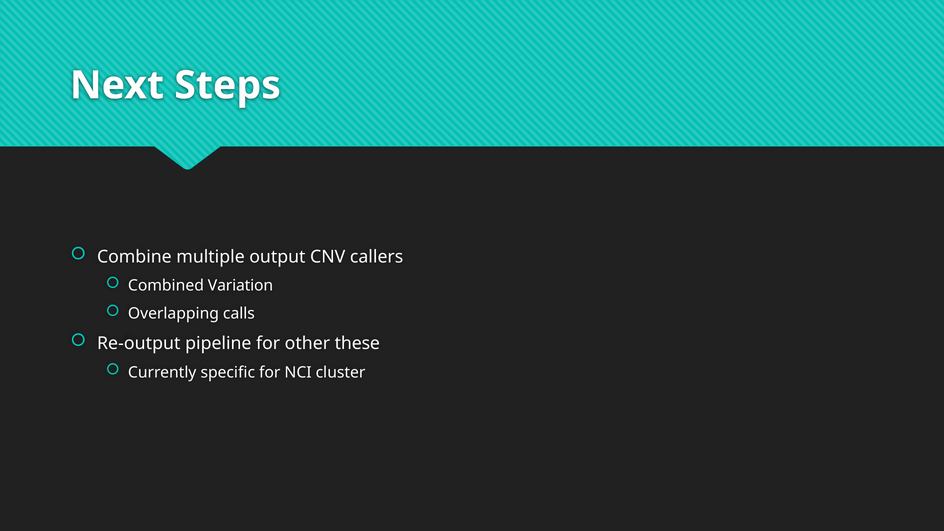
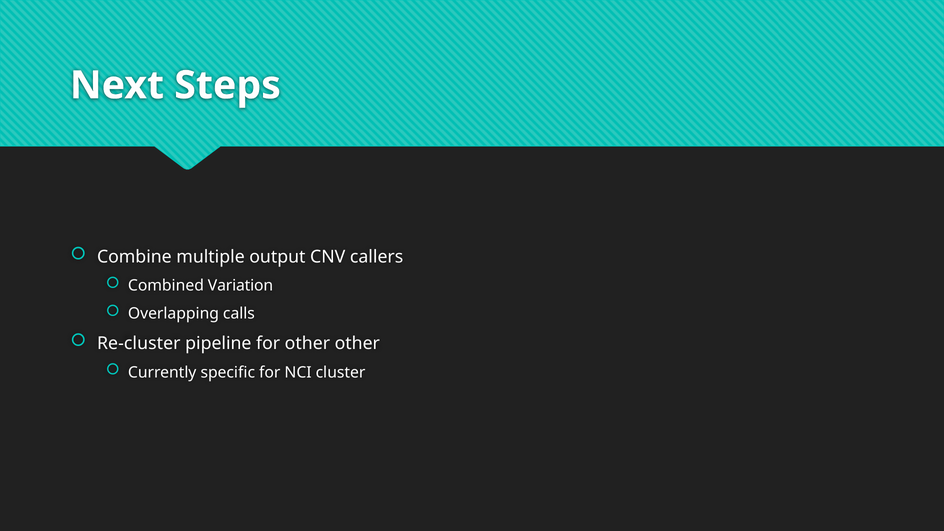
Re-output: Re-output -> Re-cluster (139, 343)
other these: these -> other (357, 343)
